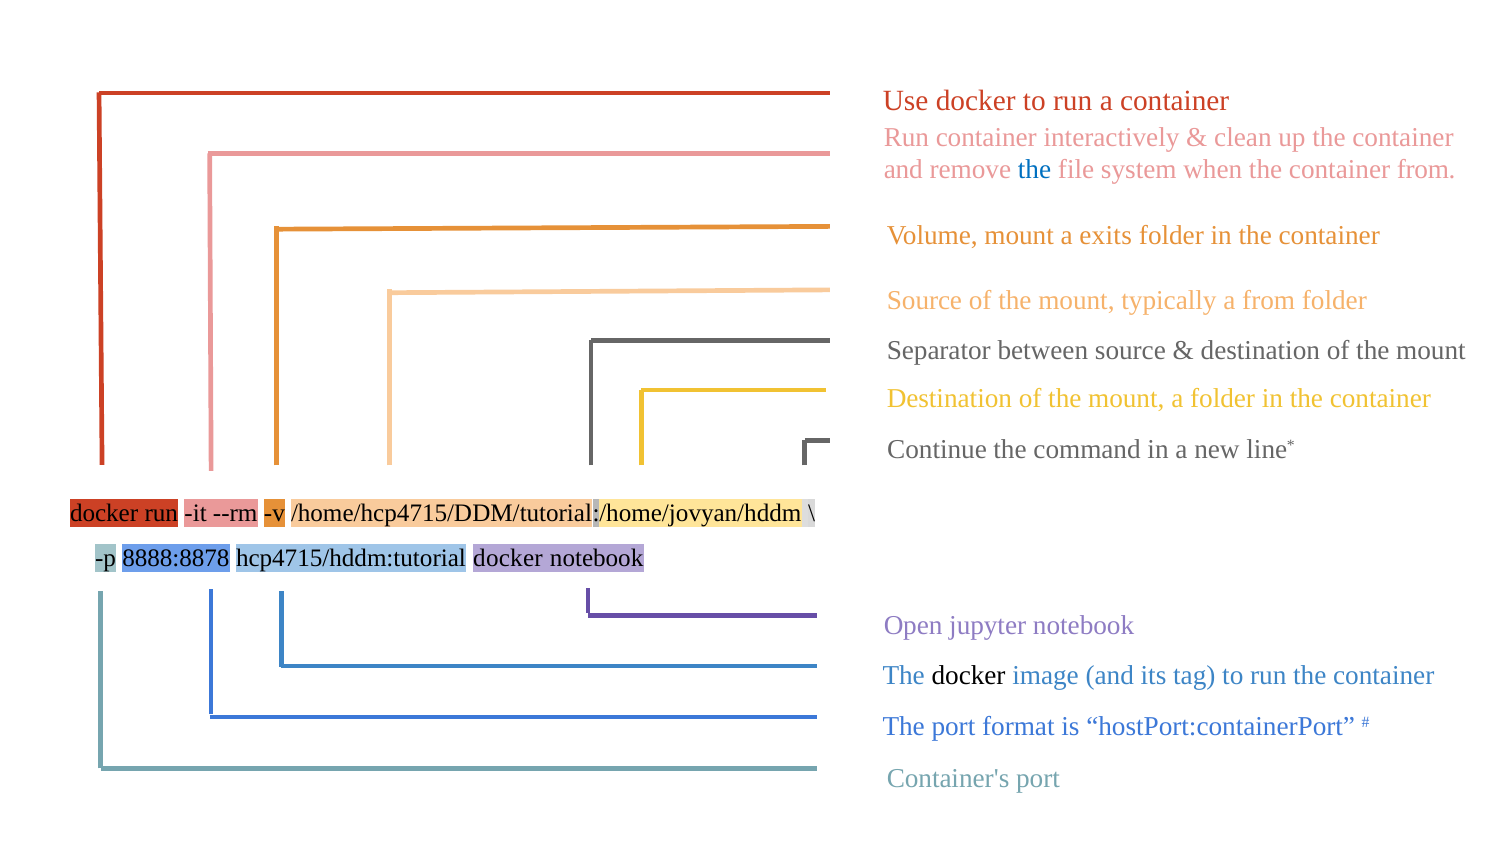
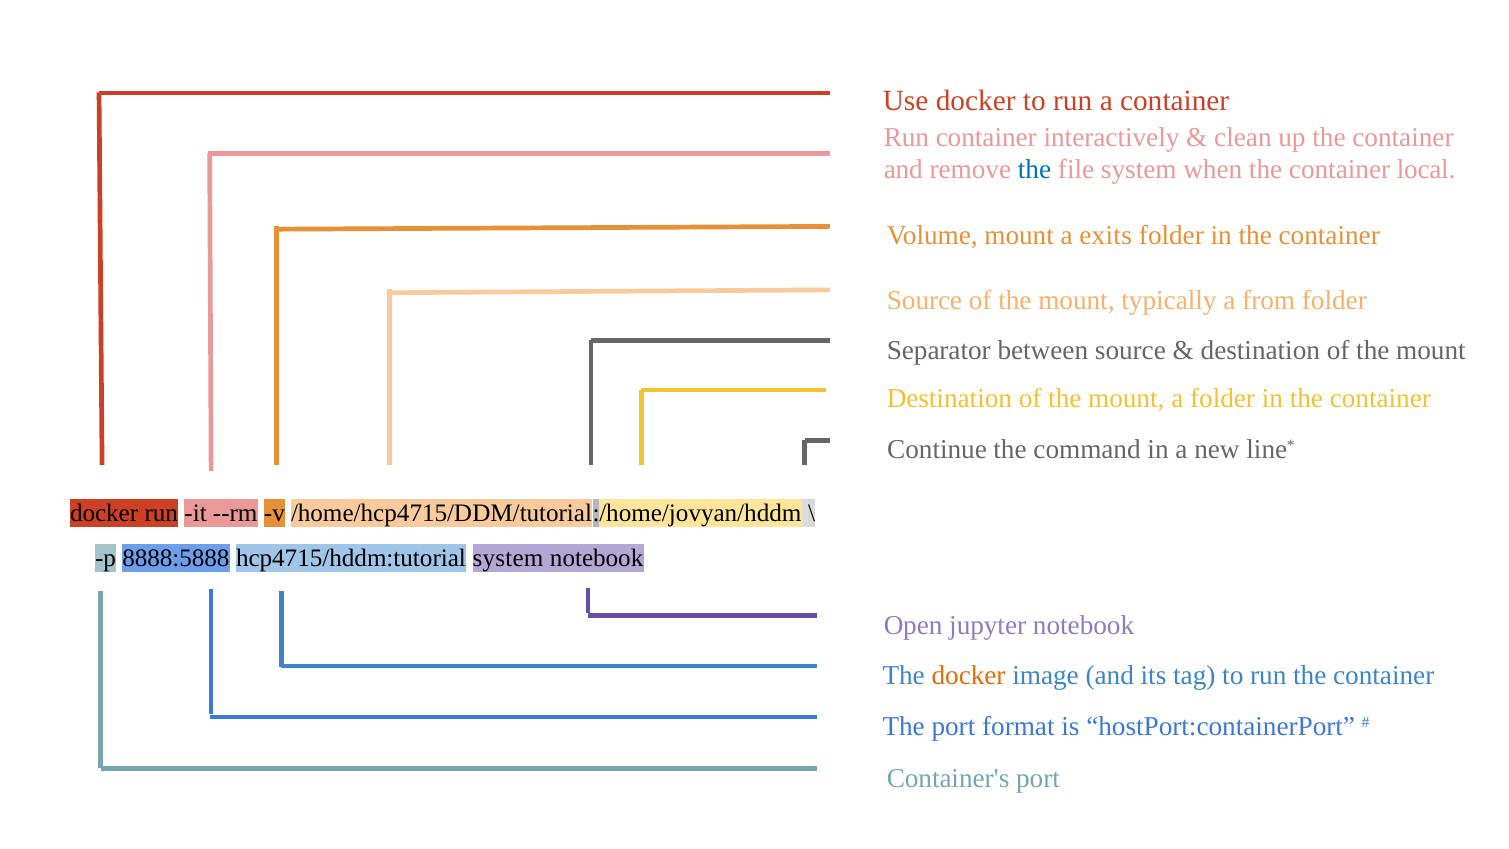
container from: from -> local (1426, 170)
8888:8878: 8888:8878 -> 8888:5888 (176, 558)
hcp4715/hddm:tutorial docker: docker -> system (508, 558)
docker colour: black -> orange (969, 675)
